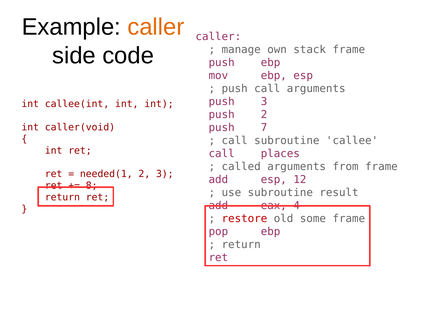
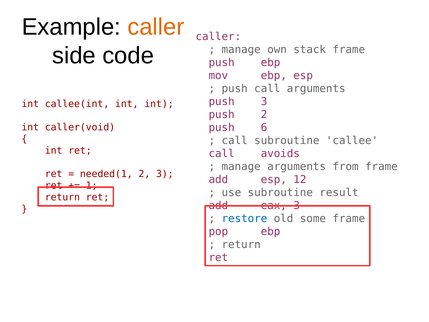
7: 7 -> 6 (264, 127)
places: places -> avoids (280, 153)
called: called -> manage (241, 166)
8: 8 -> 1 (92, 186)
eax 4: 4 -> 3 (297, 205)
restore colour: red -> blue (244, 218)
